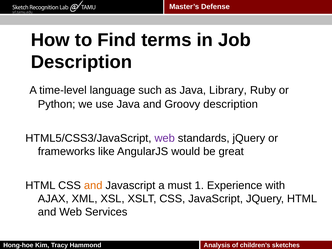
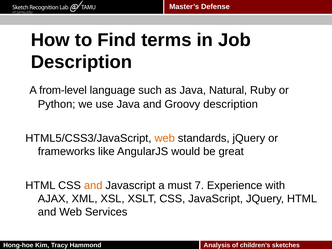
time-level: time-level -> from-level (63, 90)
Library: Library -> Natural (228, 90)
web colour: purple -> orange (165, 138)
1: 1 -> 7 (199, 185)
